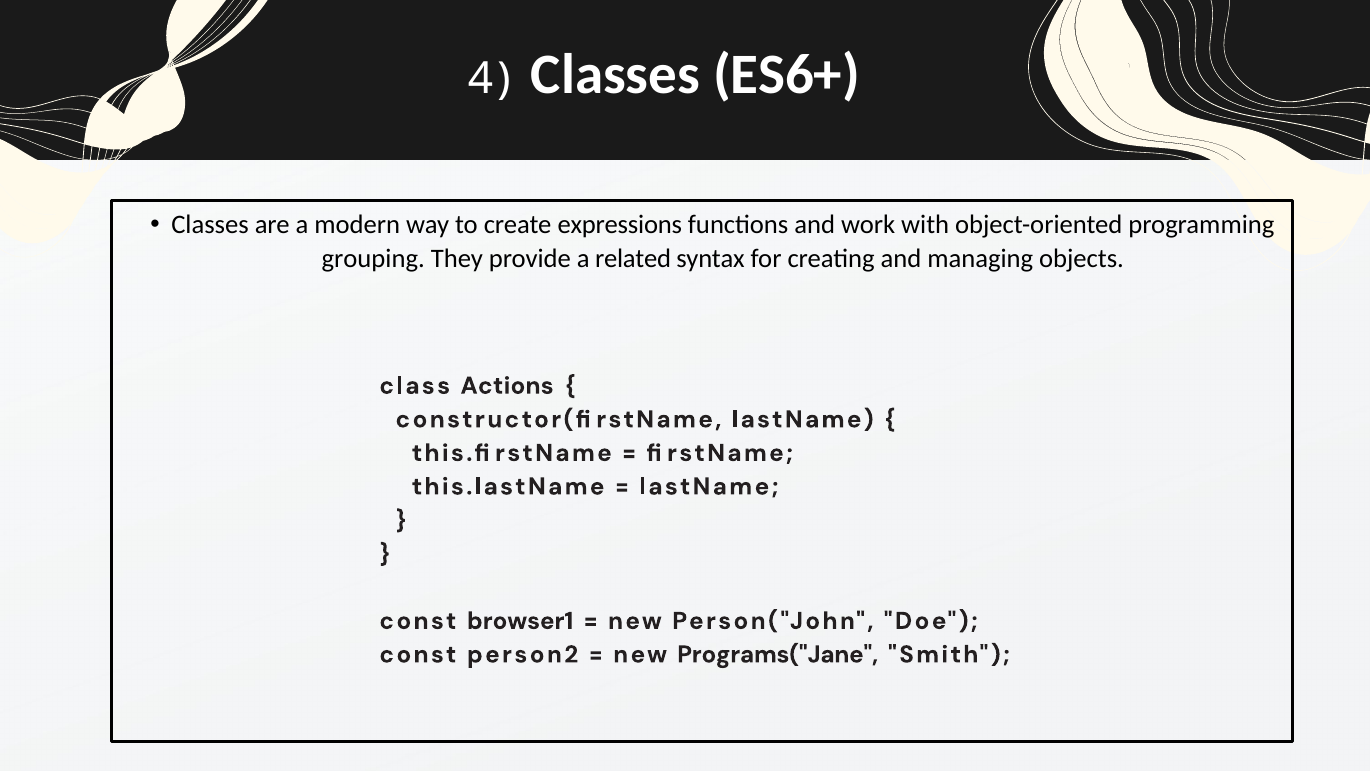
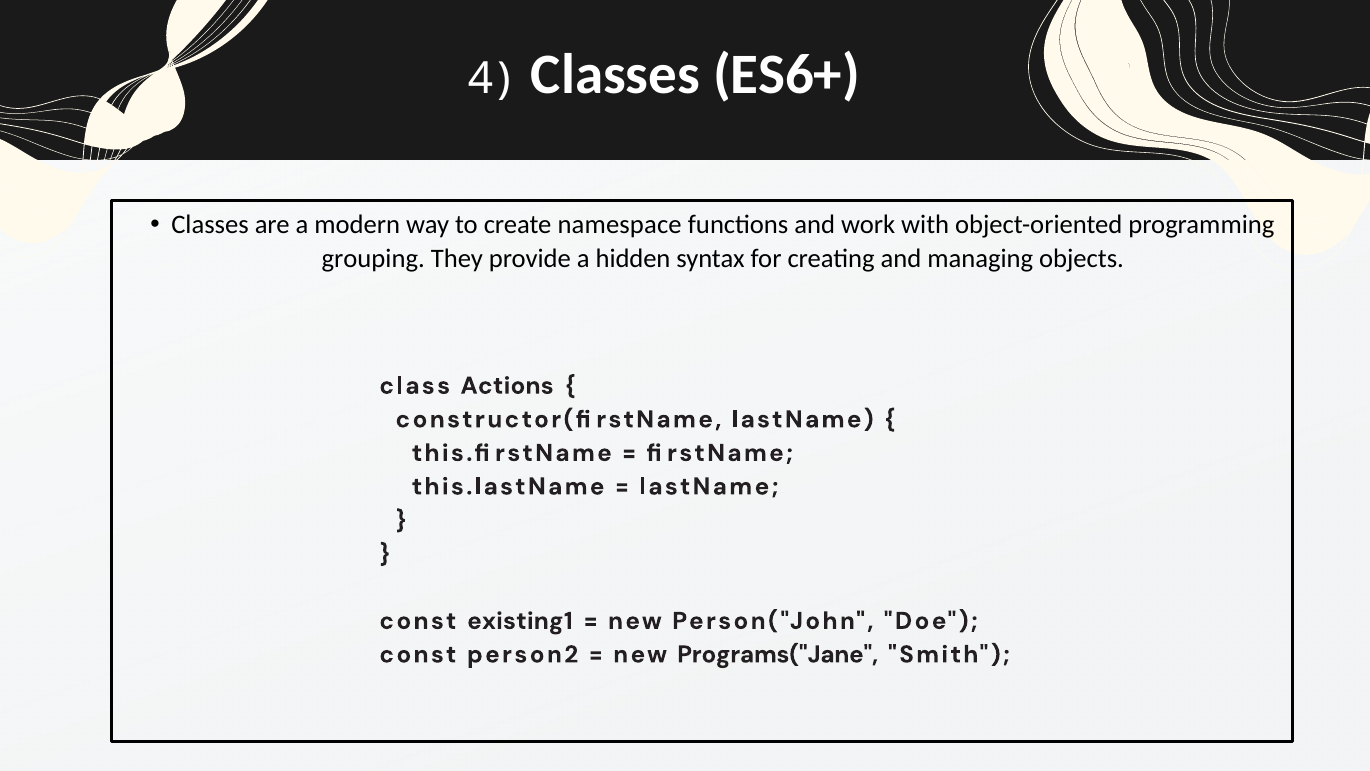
expressions: expressions -> namespace (620, 225)
related: related -> hidden (633, 259)
browser1: browser1 -> existing1 (520, 621)
